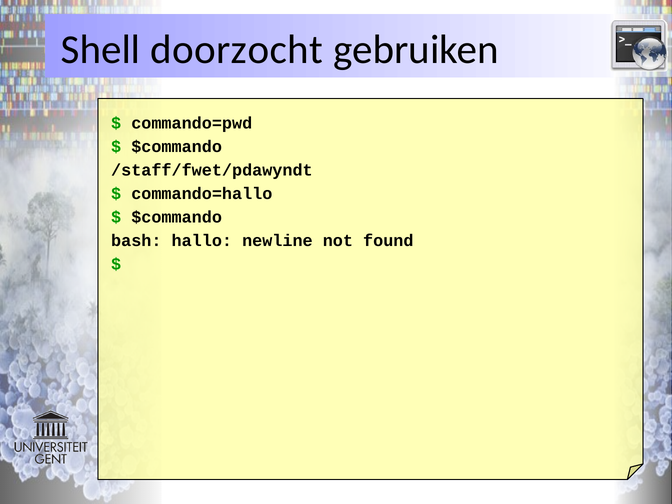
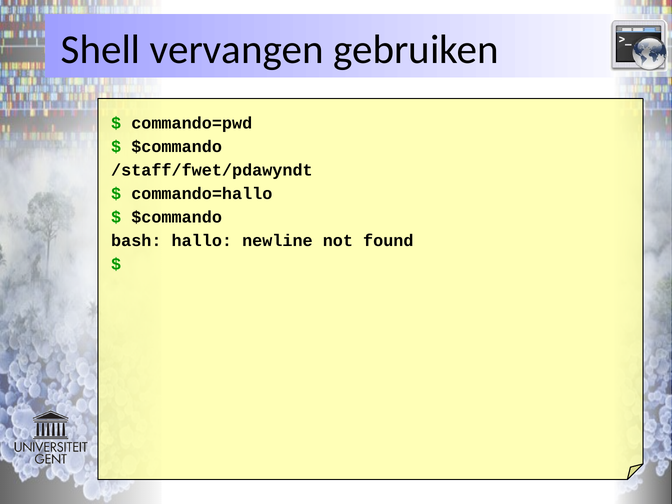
doorzocht: doorzocht -> vervangen (237, 50)
